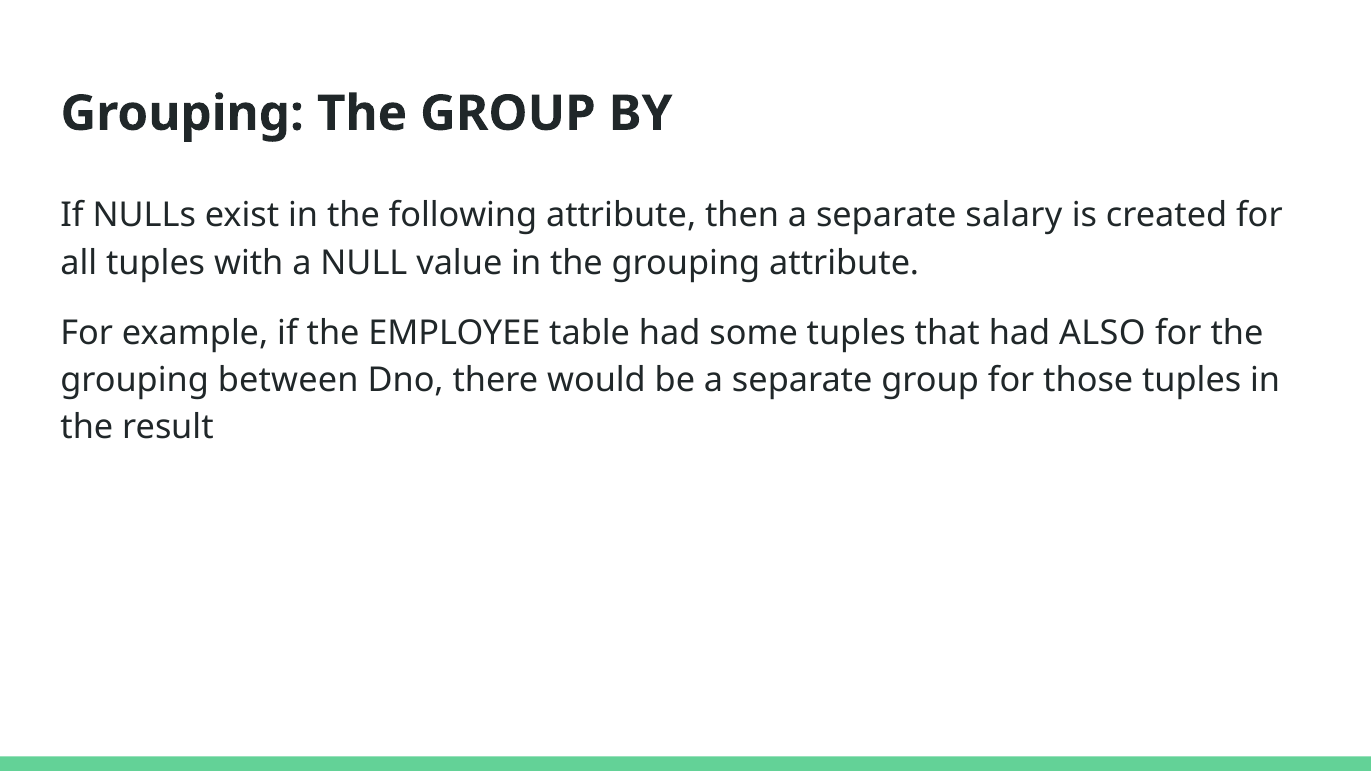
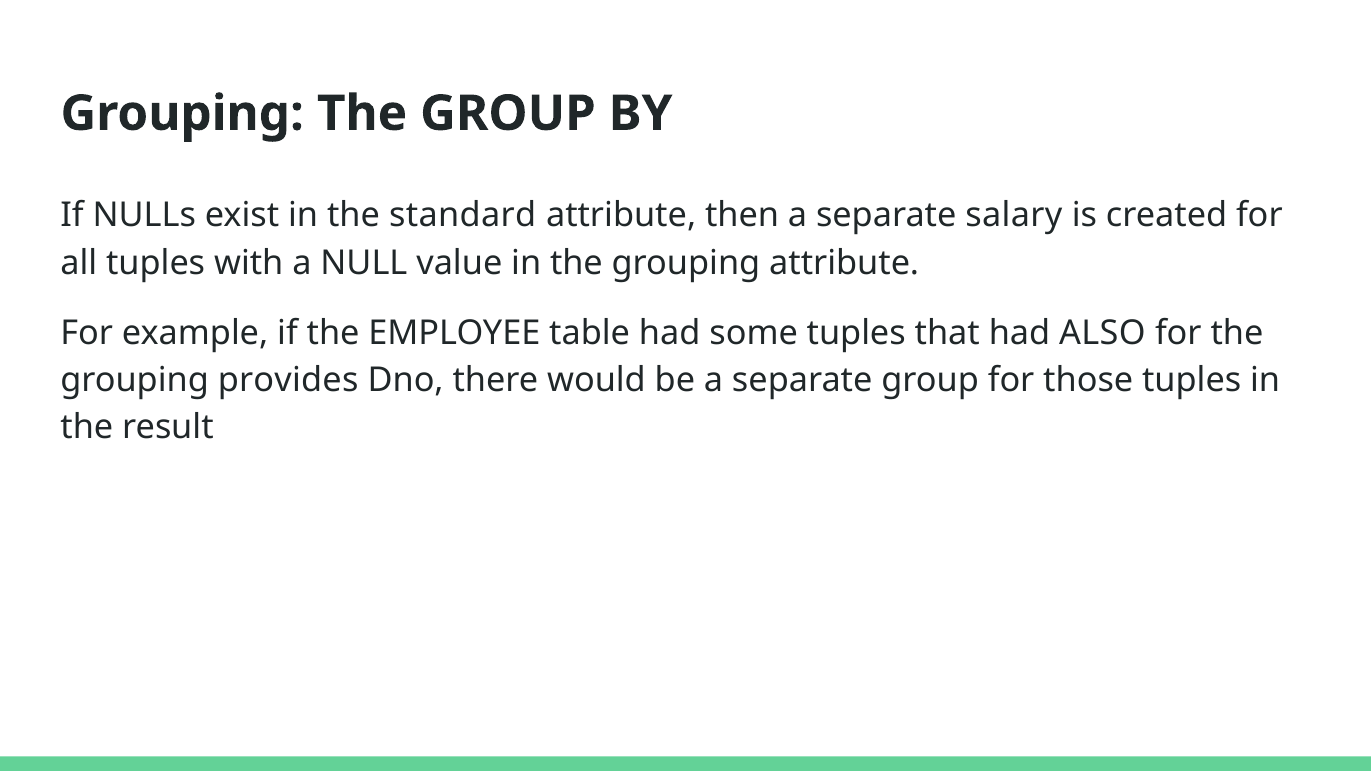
following: following -> standard (463, 216)
between: between -> provides (288, 380)
